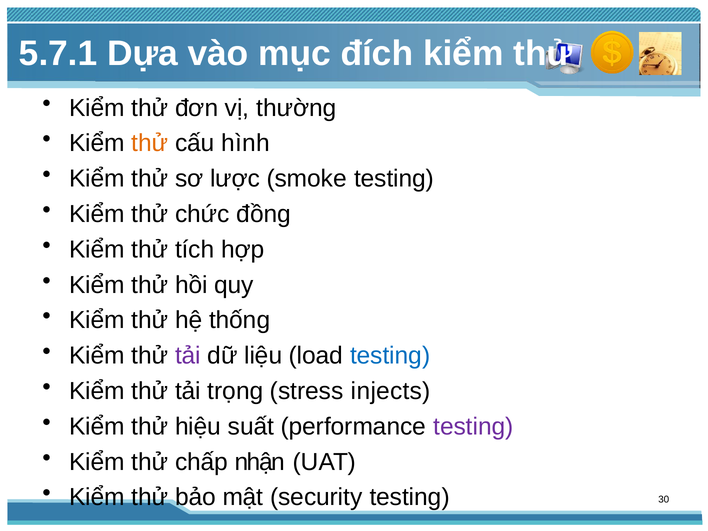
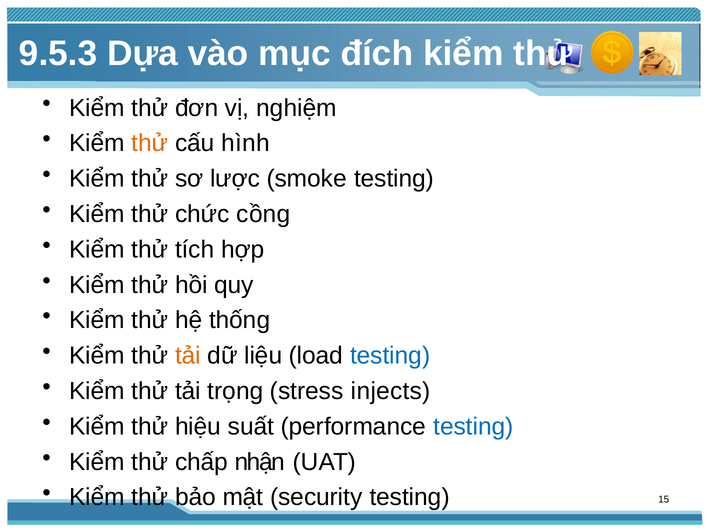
5.7.1: 5.7.1 -> 9.5.3 (58, 54)
thường: thường -> nghiệm (296, 108)
đồng: đồng -> cồng (264, 214)
tải colour: purple -> orange (188, 356)
testing colour: purple -> blue (473, 427)
30: 30 -> 15 (664, 500)
